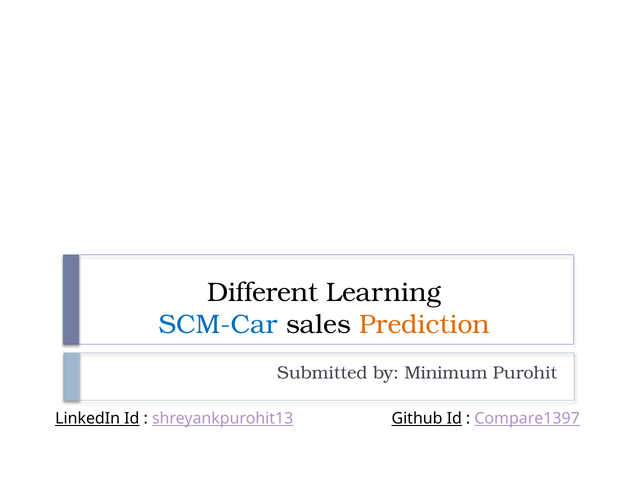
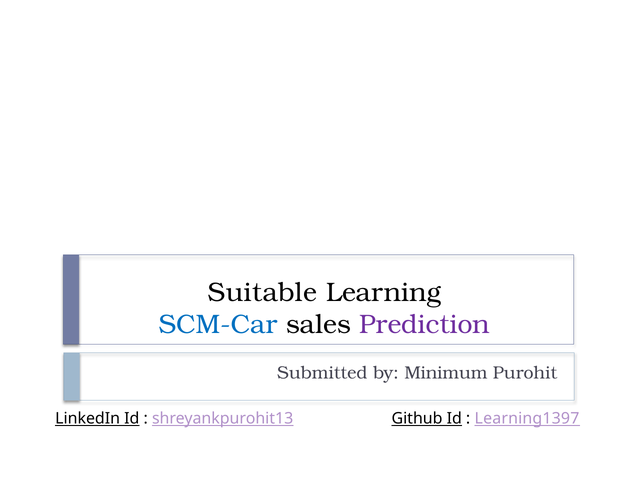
Different: Different -> Suitable (262, 292)
Prediction colour: orange -> purple (425, 324)
Compare1397: Compare1397 -> Learning1397 (527, 418)
